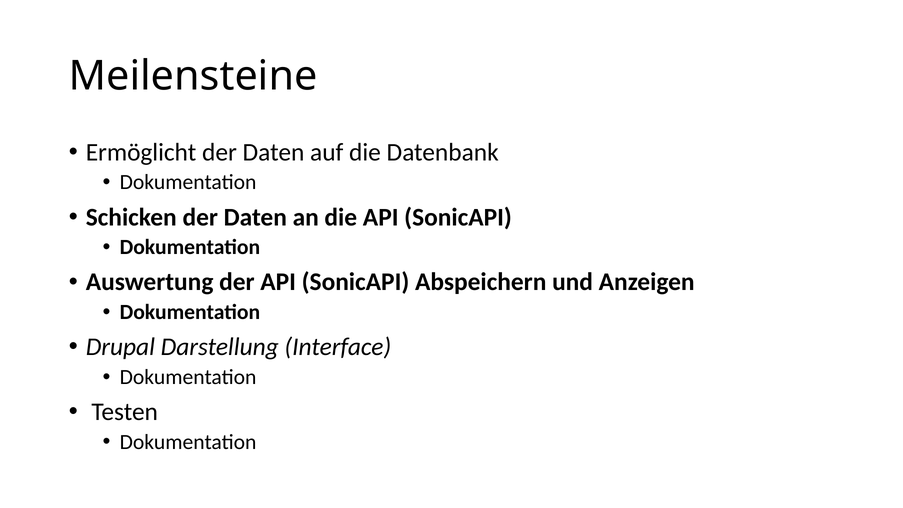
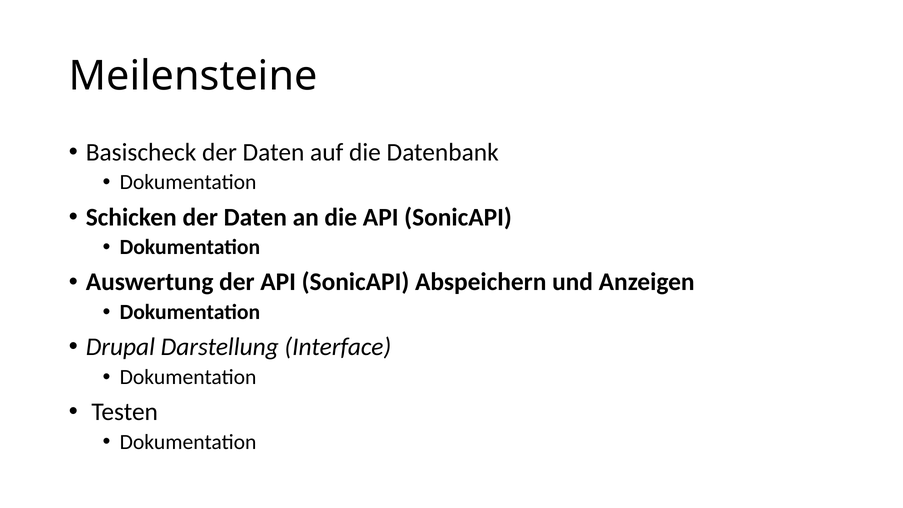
Ermöglicht: Ermöglicht -> Basischeck (141, 152)
